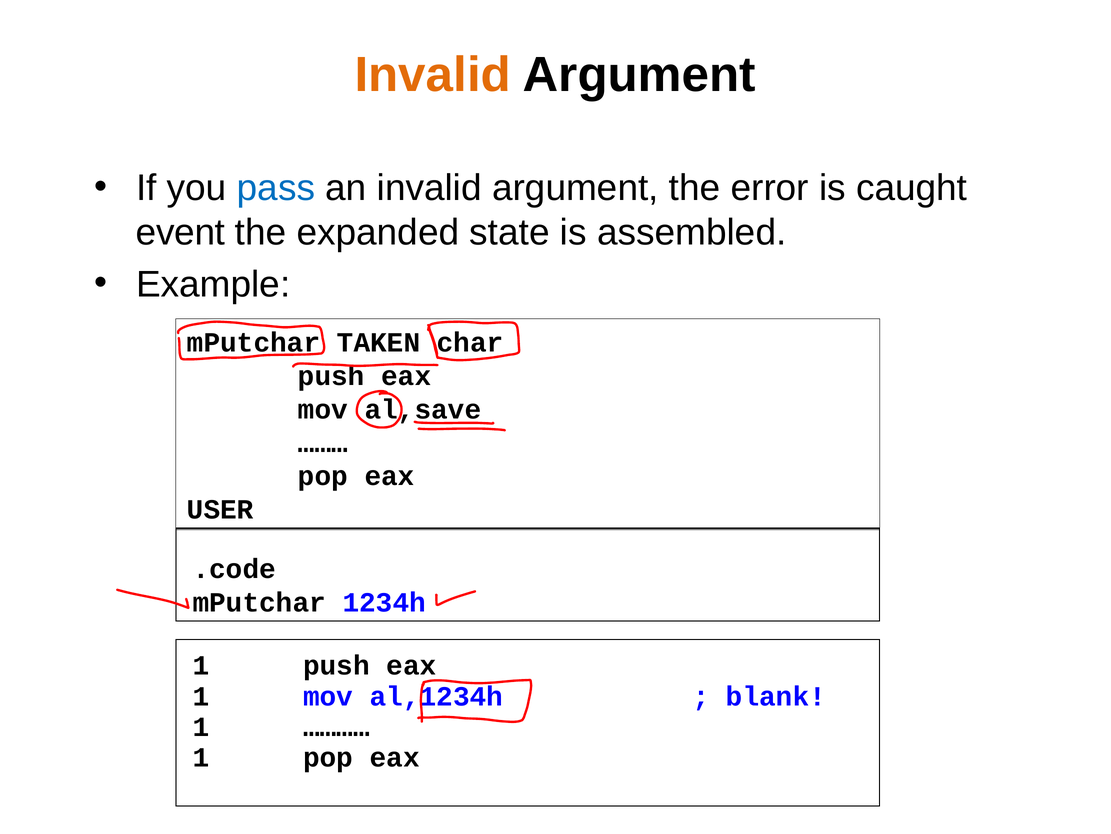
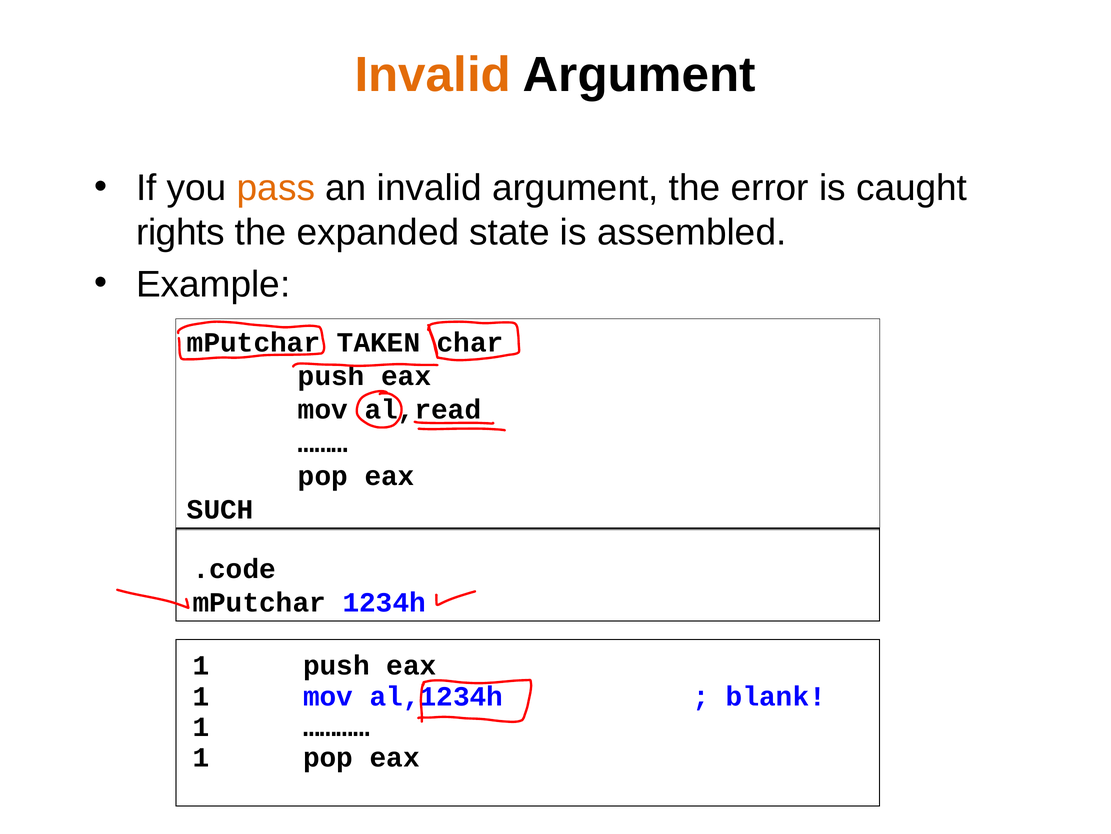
pass colour: blue -> orange (276, 188)
event: event -> rights (180, 232)
al,save: al,save -> al,read (423, 409)
USER: USER -> SUCH (220, 509)
